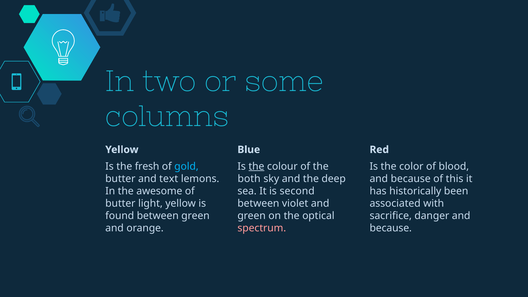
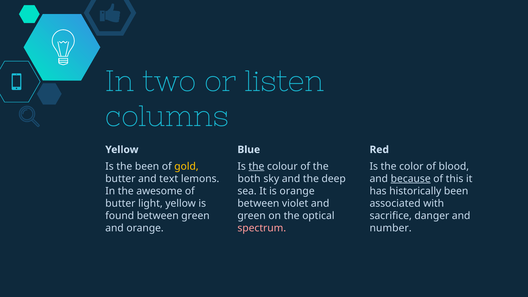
some: some -> listen (284, 81)
the fresh: fresh -> been (147, 166)
gold colour: light blue -> yellow (186, 166)
because underline: none -> present (411, 179)
is second: second -> orange (297, 191)
because: because -> number (391, 228)
